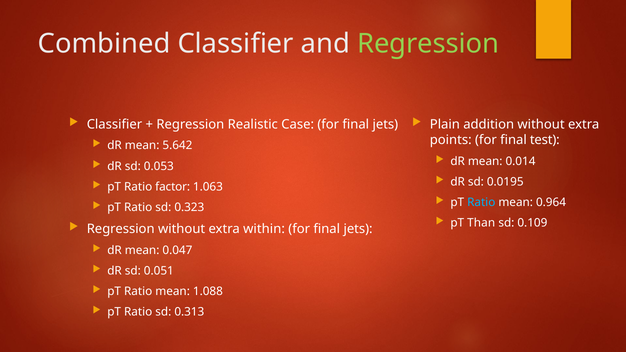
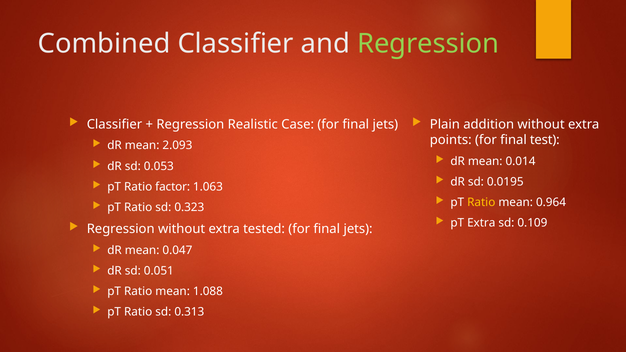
5.642: 5.642 -> 2.093 (177, 146)
Ratio colour: light blue -> yellow (481, 203)
pT Than: Than -> Extra (481, 223)
within: within -> tested (264, 229)
